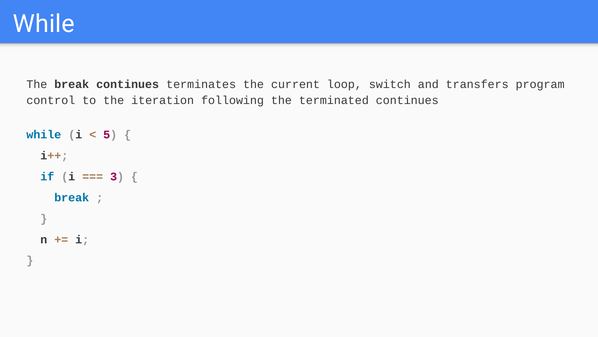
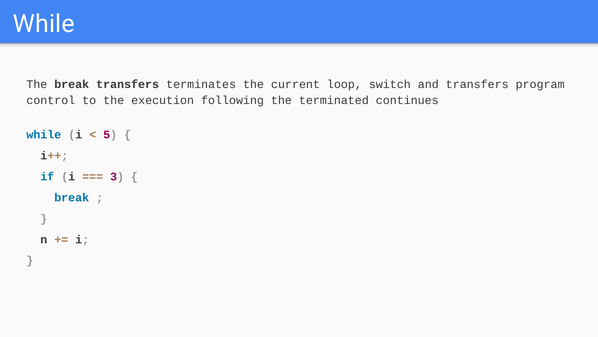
break continues: continues -> transfers (128, 84)
iteration: iteration -> execution (163, 100)
